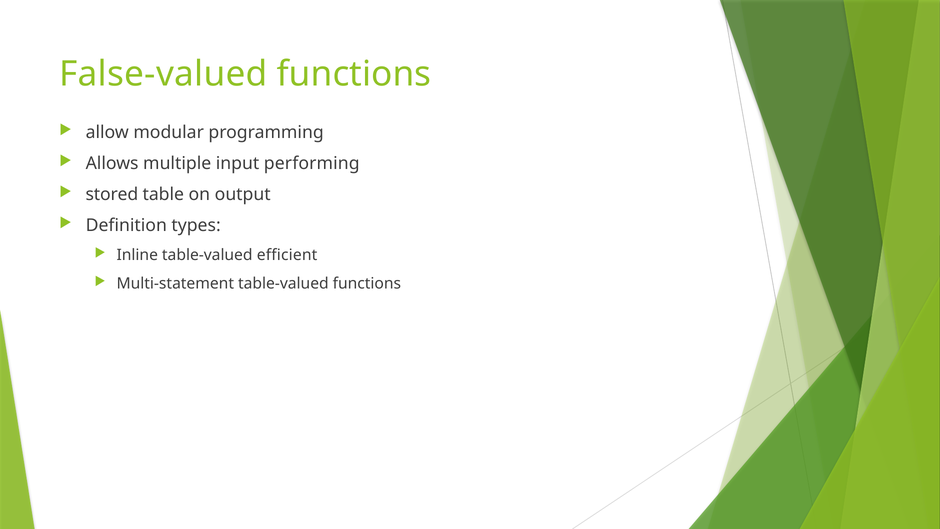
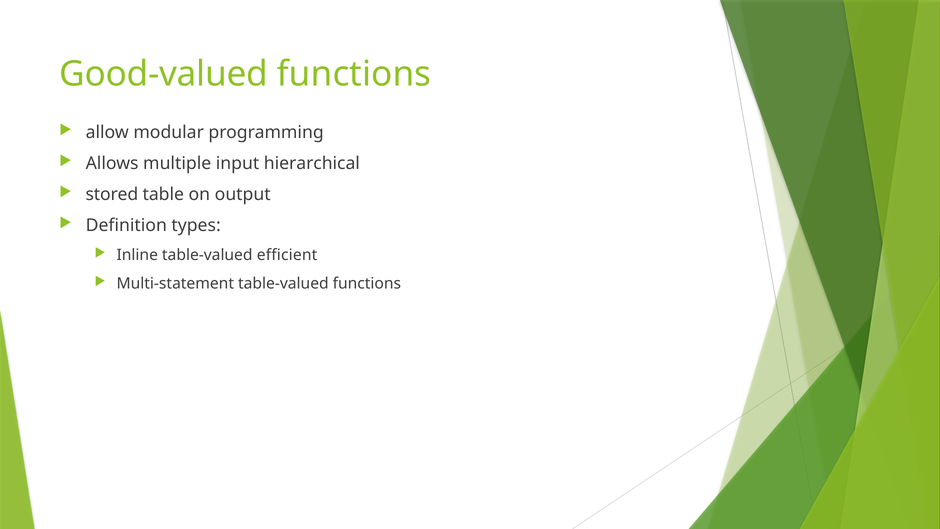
False-valued: False-valued -> Good-valued (164, 74)
performing: performing -> hierarchical (312, 164)
